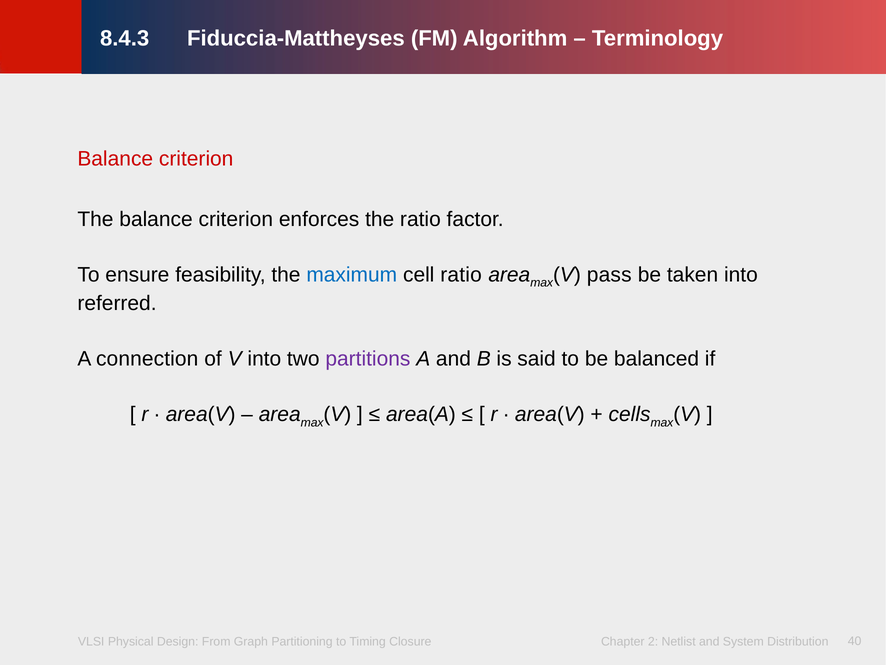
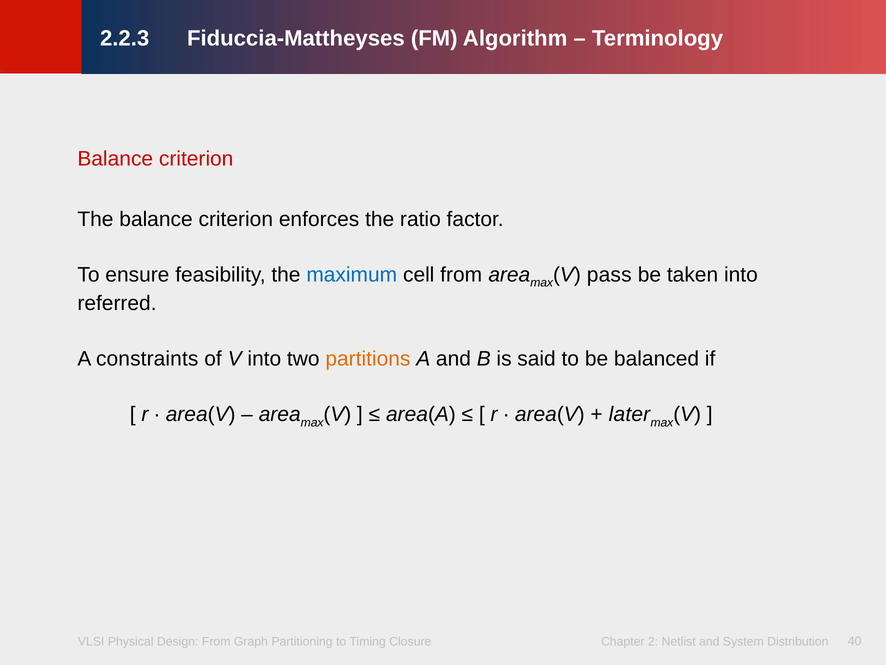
8.4.3: 8.4.3 -> 2.2.3 (125, 38)
cell ratio: ratio -> from (461, 275)
connection: connection -> constraints (147, 359)
partitions colour: purple -> orange (368, 359)
cells: cells -> later (629, 414)
